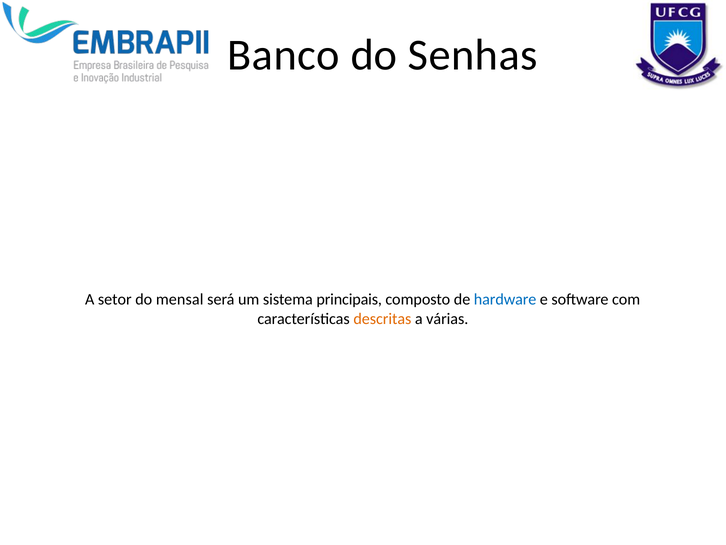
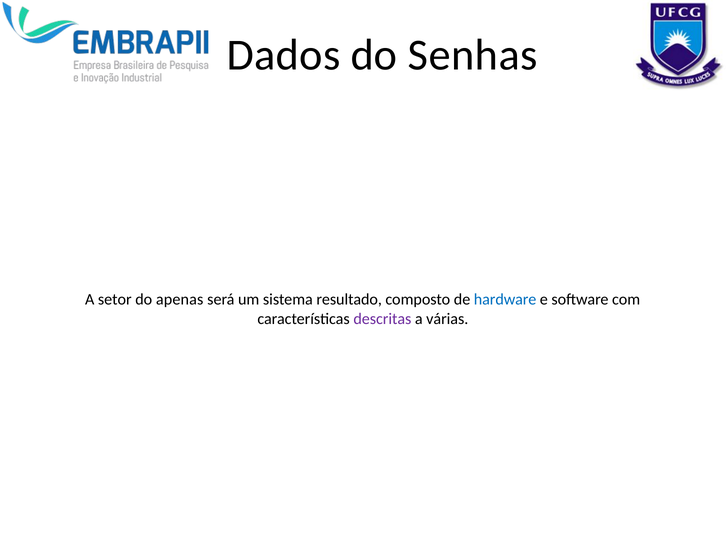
Banco: Banco -> Dados (284, 55)
mensal: mensal -> apenas (180, 299)
principais: principais -> resultado (349, 299)
descritas colour: orange -> purple (382, 319)
